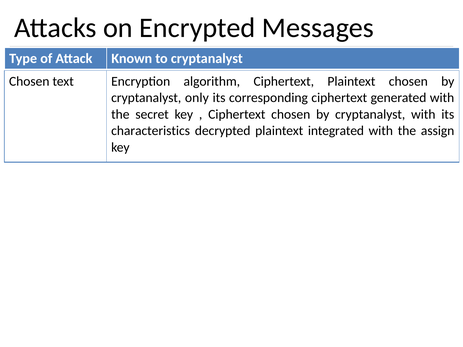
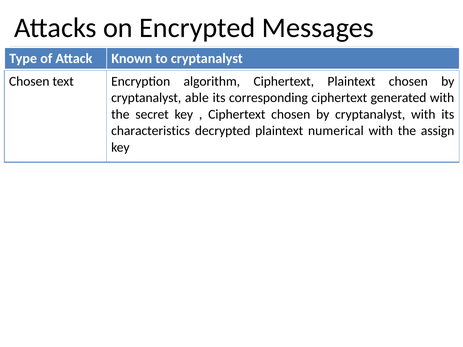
only: only -> able (197, 98)
integrated: integrated -> numerical (336, 131)
